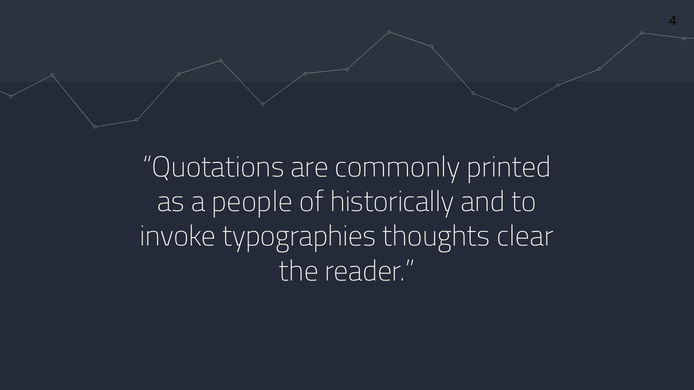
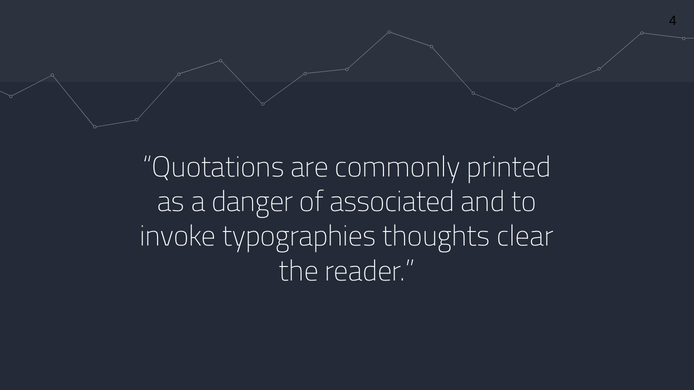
people: people -> danger (252, 202)
historically: historically -> associated (392, 202)
